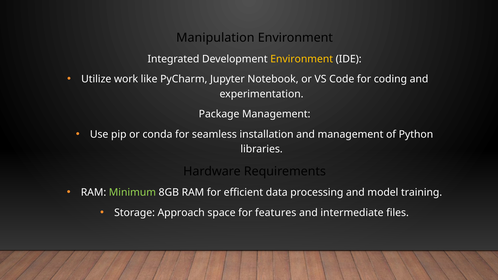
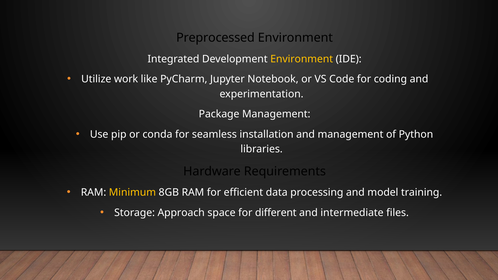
Manipulation: Manipulation -> Preprocessed (215, 38)
Minimum colour: light green -> yellow (132, 193)
features: features -> different (276, 213)
